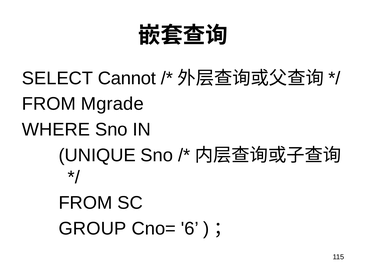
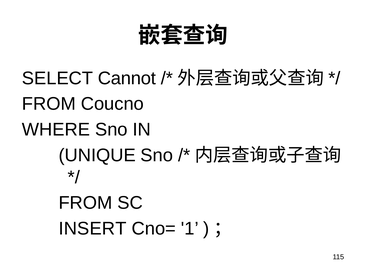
Mgrade: Mgrade -> Coucno (112, 104)
GROUP: GROUP -> INSERT (92, 228)
6: 6 -> 1 (190, 228)
